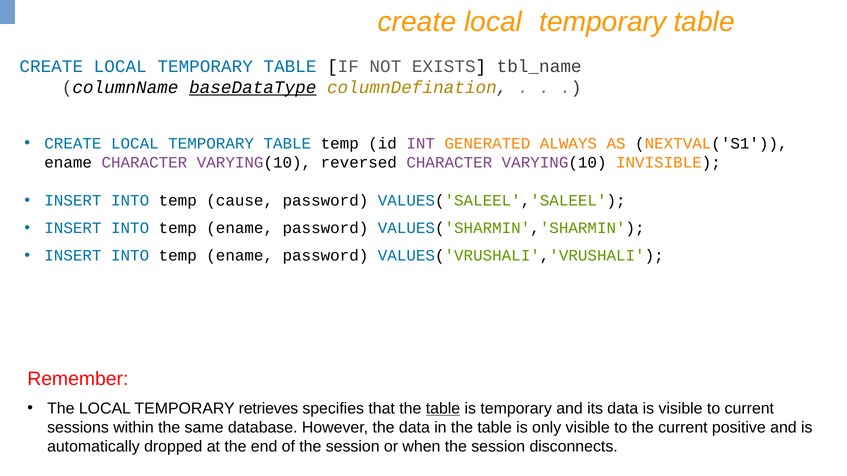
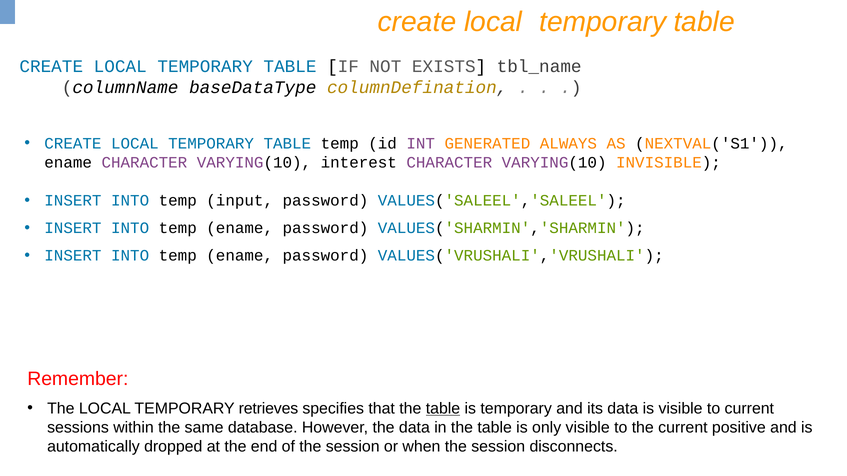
baseDataType underline: present -> none (253, 87)
reversed: reversed -> interest (359, 163)
cause: cause -> input (240, 201)
